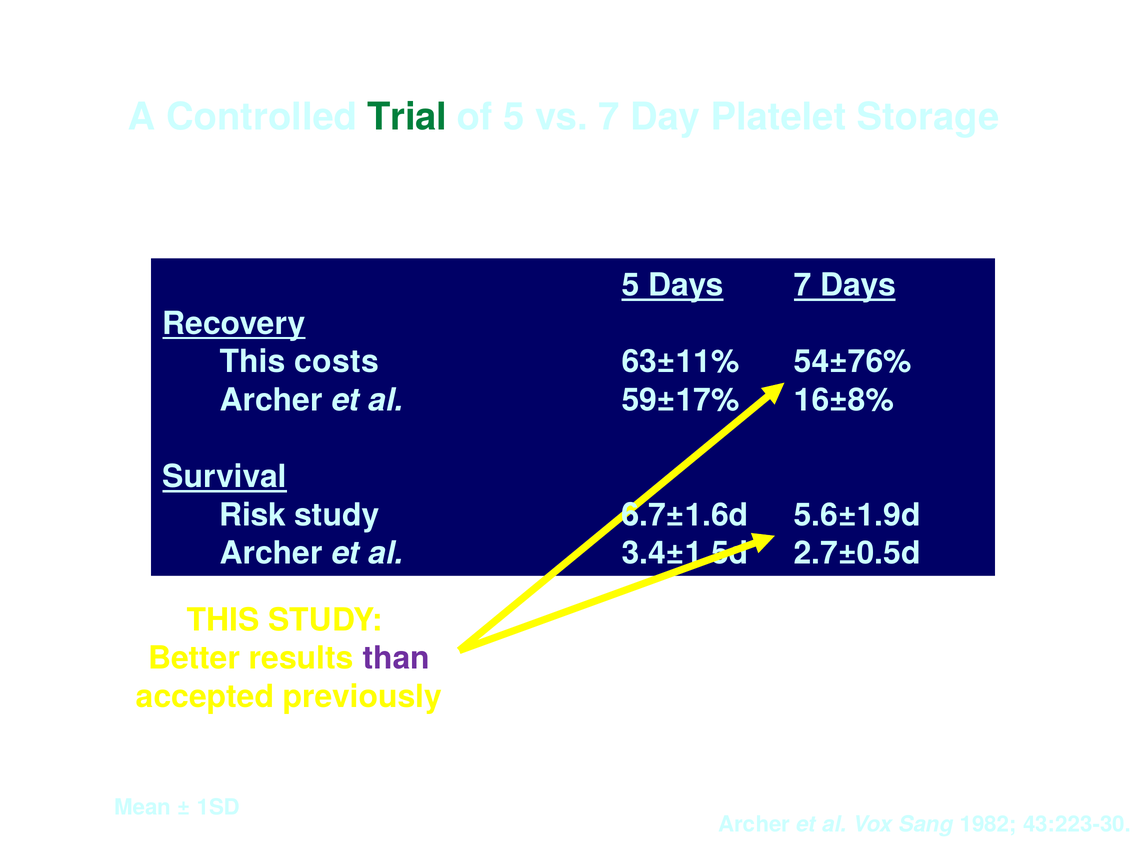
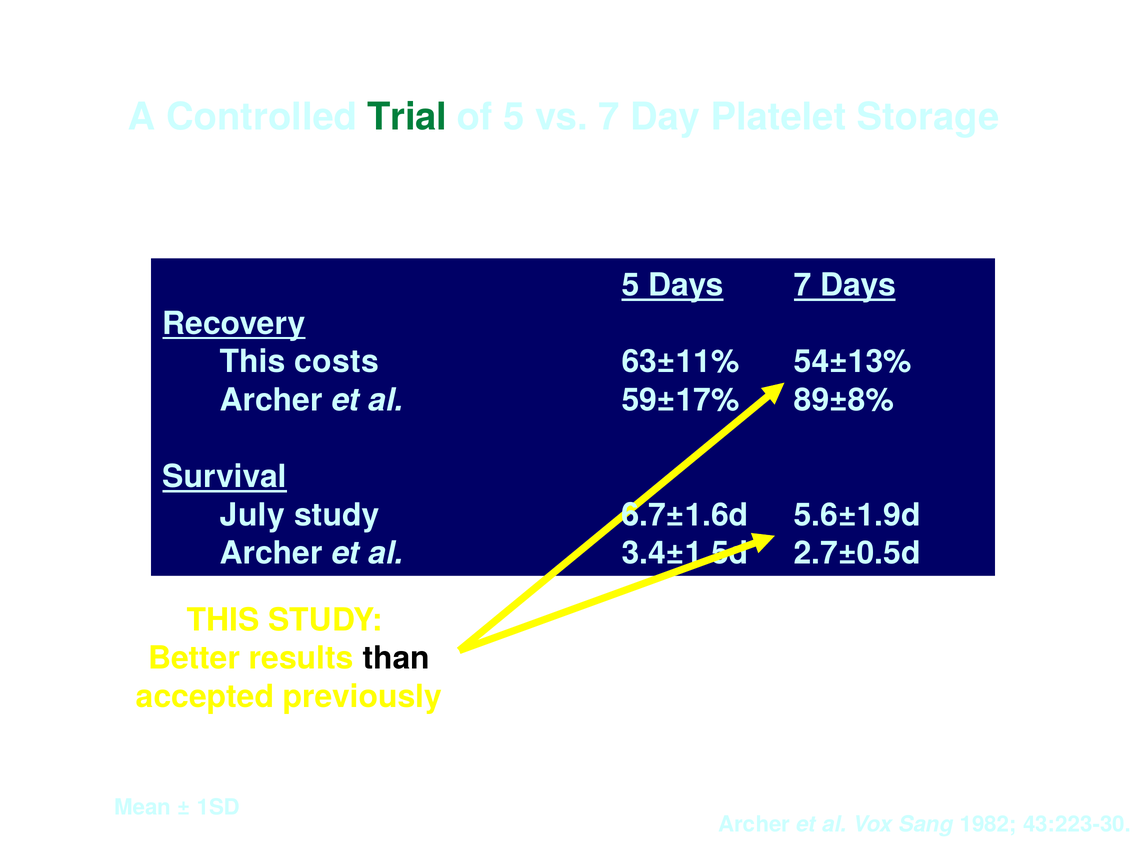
54±76%: 54±76% -> 54±13% (853, 362)
16±8%: 16±8% -> 89±8% (844, 400)
Risk: Risk -> July (252, 515)
than colour: purple -> black (396, 658)
